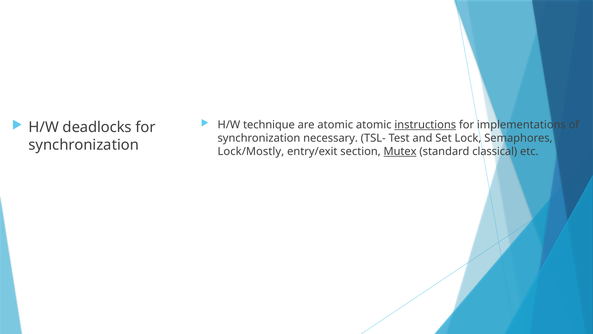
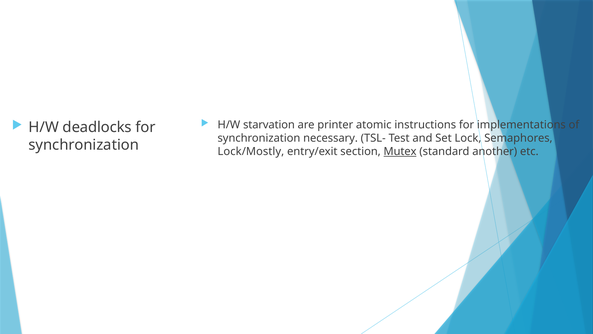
technique: technique -> starvation (269, 125)
are atomic: atomic -> printer (335, 125)
instructions underline: present -> none (425, 125)
classical: classical -> another (495, 151)
